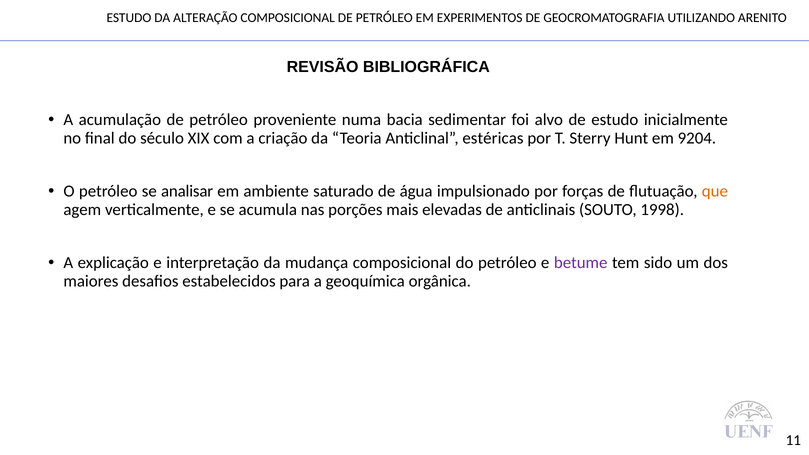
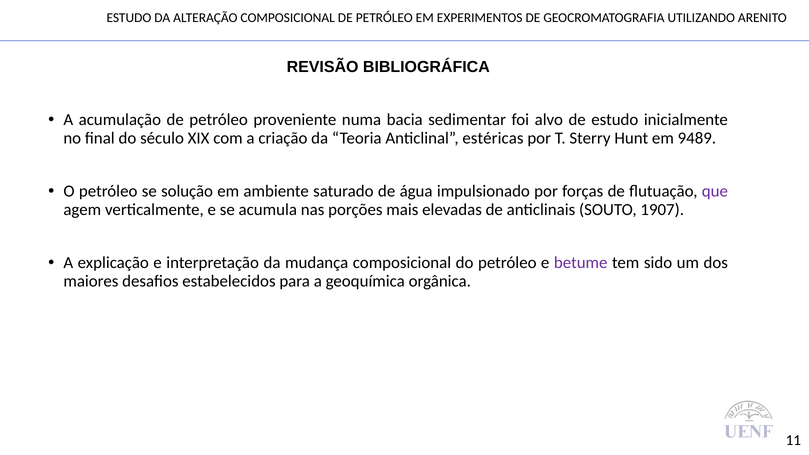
9204: 9204 -> 9489 (697, 138)
analisar: analisar -> solução (187, 191)
que colour: orange -> purple (715, 191)
1998: 1998 -> 1907 (662, 210)
